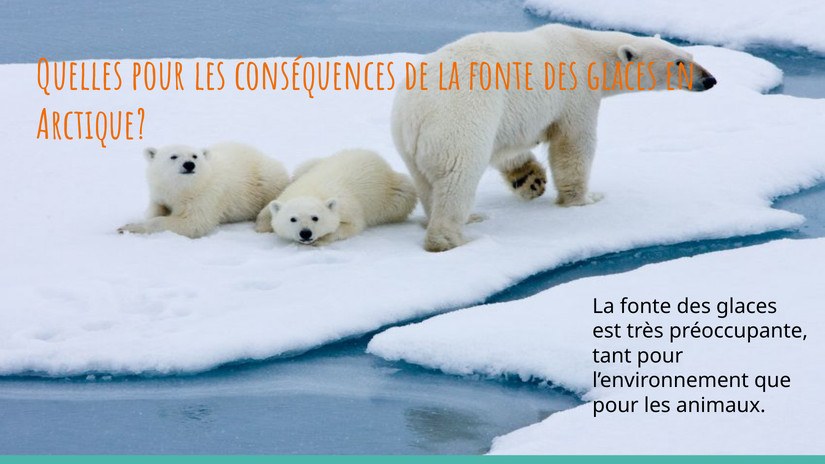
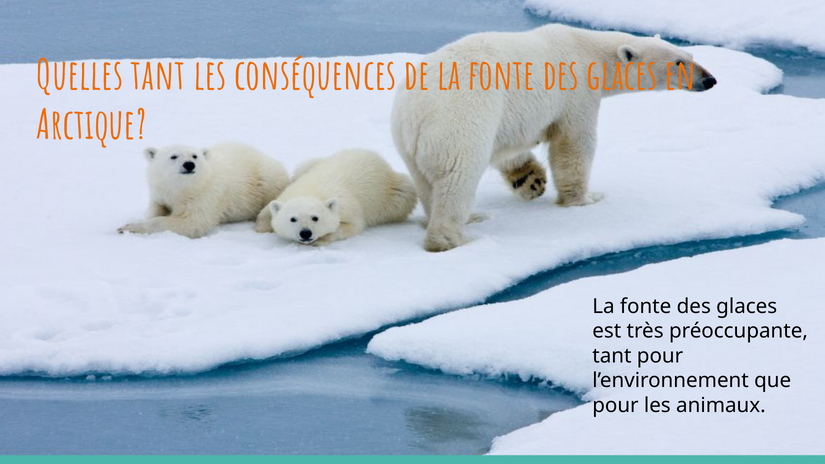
Quelles pour: pour -> tant (158, 76)
